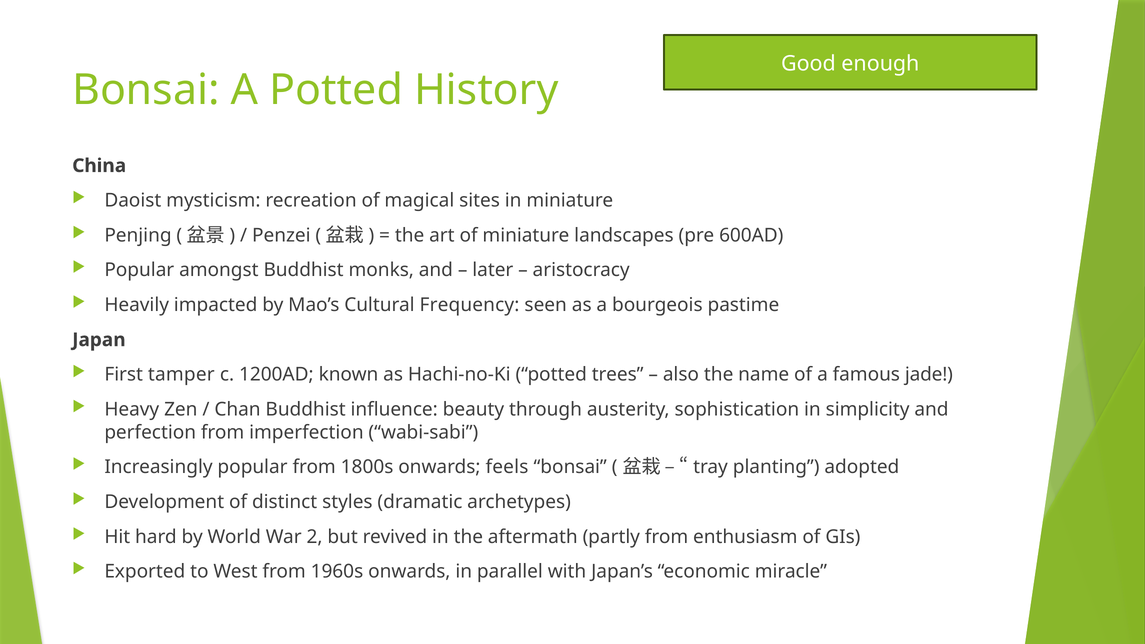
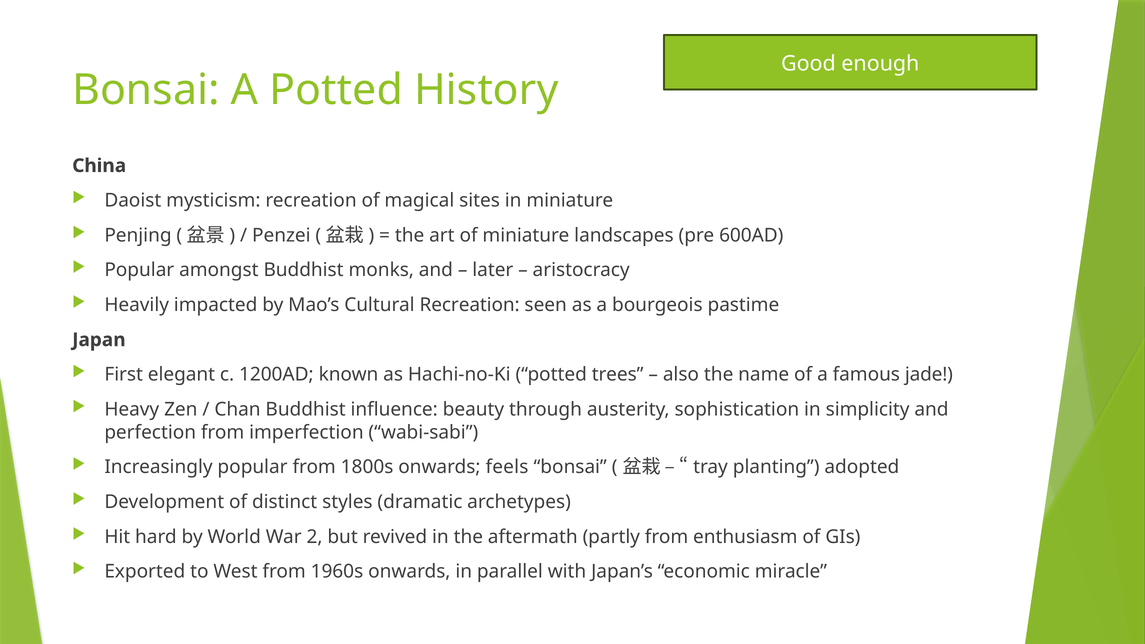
Cultural Frequency: Frequency -> Recreation (470, 305)
tamper: tamper -> elegant (181, 375)
